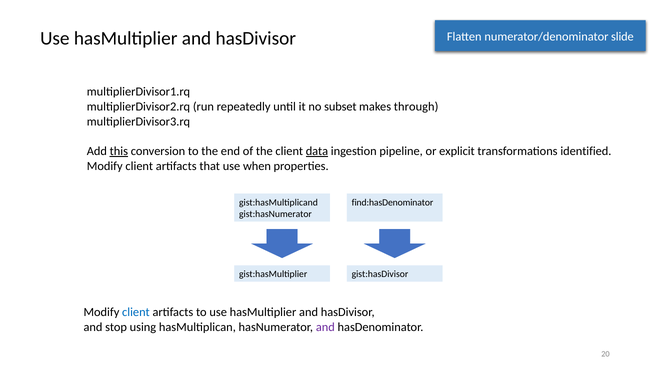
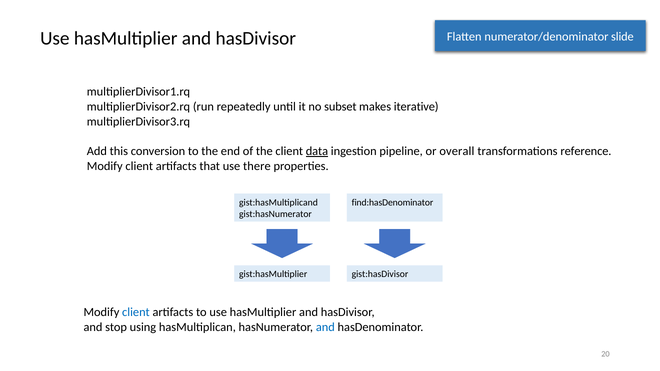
through: through -> iterative (416, 107)
this underline: present -> none (119, 151)
explicit: explicit -> overall (457, 151)
identified: identified -> reference (586, 151)
when: when -> there (257, 166)
and colour: purple -> blue (325, 327)
